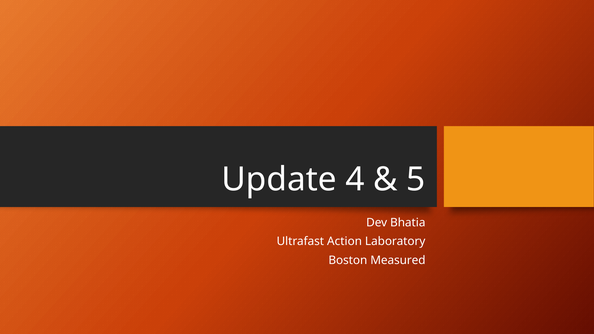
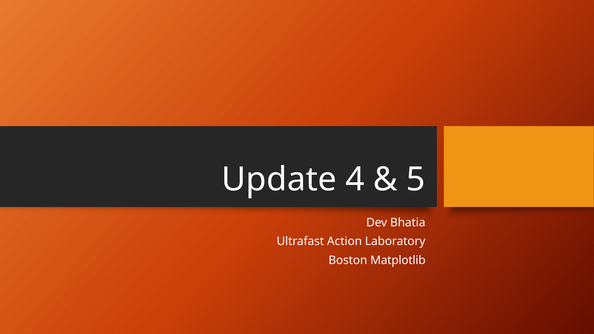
Measured: Measured -> Matplotlib (398, 260)
